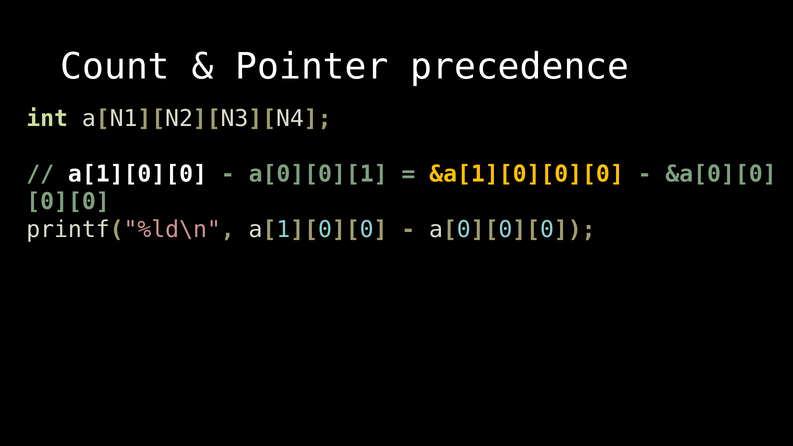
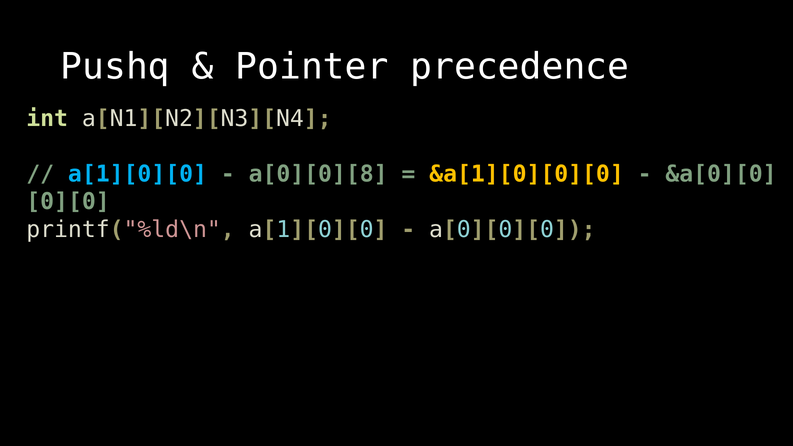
Count: Count -> Pushq (115, 67)
a[1][0][0 colour: white -> light blue (138, 174)
a[0][0][1: a[0][0][1 -> a[0][0][8 (318, 174)
